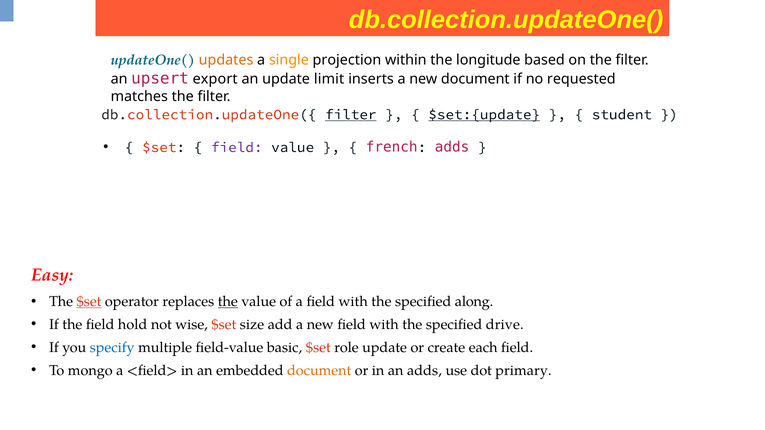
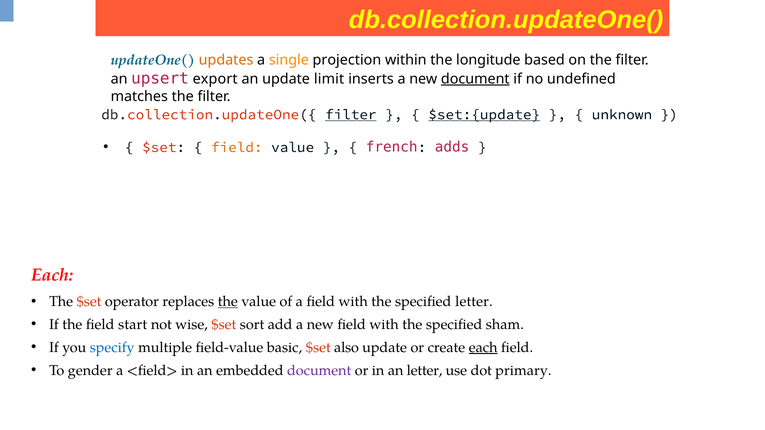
document underline: none -> present (475, 79)
requested: requested -> undefined (581, 79)
student: student -> unknown (622, 115)
field colour: purple -> orange (237, 147)
Easy: Easy -> Each (52, 275)
$set underline: present -> none (89, 302)
specified along: along -> letter (474, 302)
hold: hold -> start (133, 325)
size: size -> sort (252, 325)
drive: drive -> sham (505, 325)
role: role -> also (347, 348)
each underline: none -> present (483, 348)
mongo: mongo -> gender (90, 371)
document colour: orange -> purple (319, 371)
an adds: adds -> letter (425, 371)
